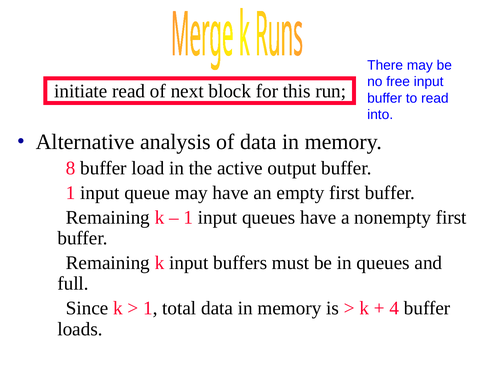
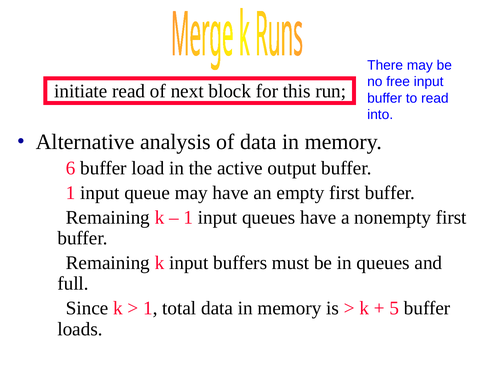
8: 8 -> 6 (71, 168)
4: 4 -> 5 (394, 308)
